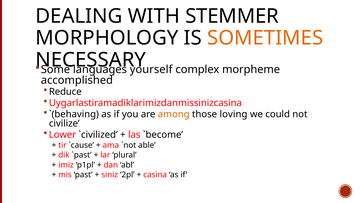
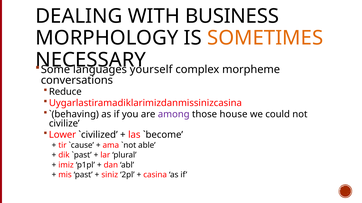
STEMMER: STEMMER -> BUSINESS (232, 16)
accomplished: accomplished -> conversations (77, 80)
among colour: orange -> purple (174, 115)
loving: loving -> house (233, 115)
